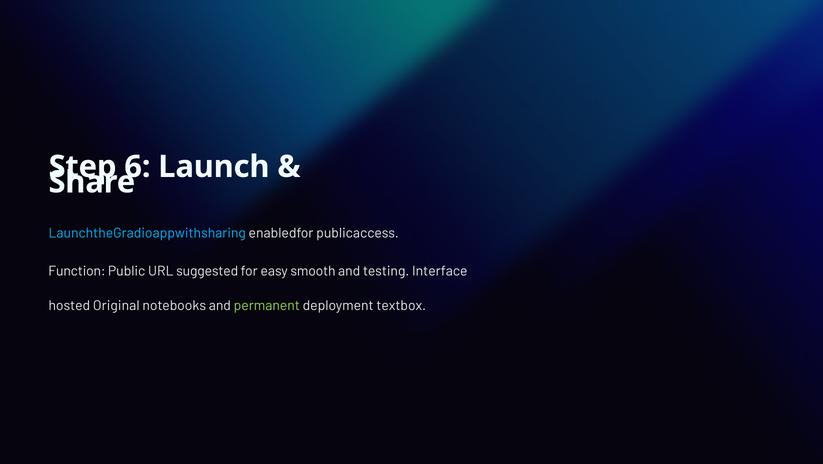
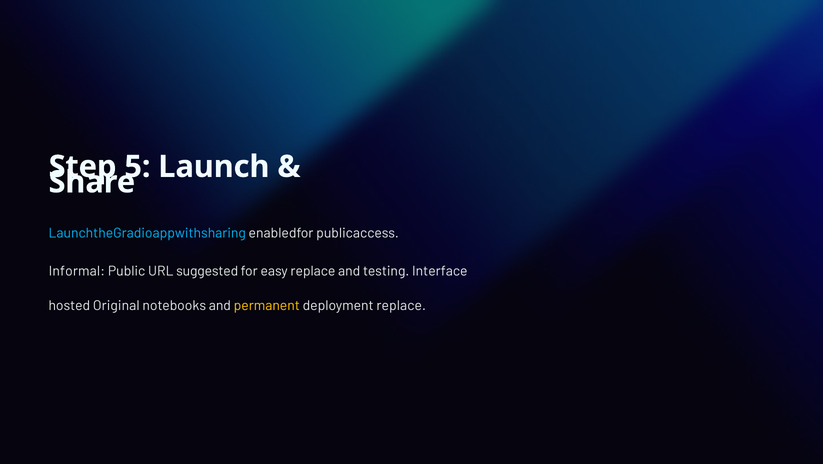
6: 6 -> 5 (137, 167)
Function: Function -> Informal (77, 271)
easy smooth: smooth -> replace (313, 271)
permanent colour: light green -> yellow (267, 305)
deployment textbox: textbox -> replace (401, 305)
